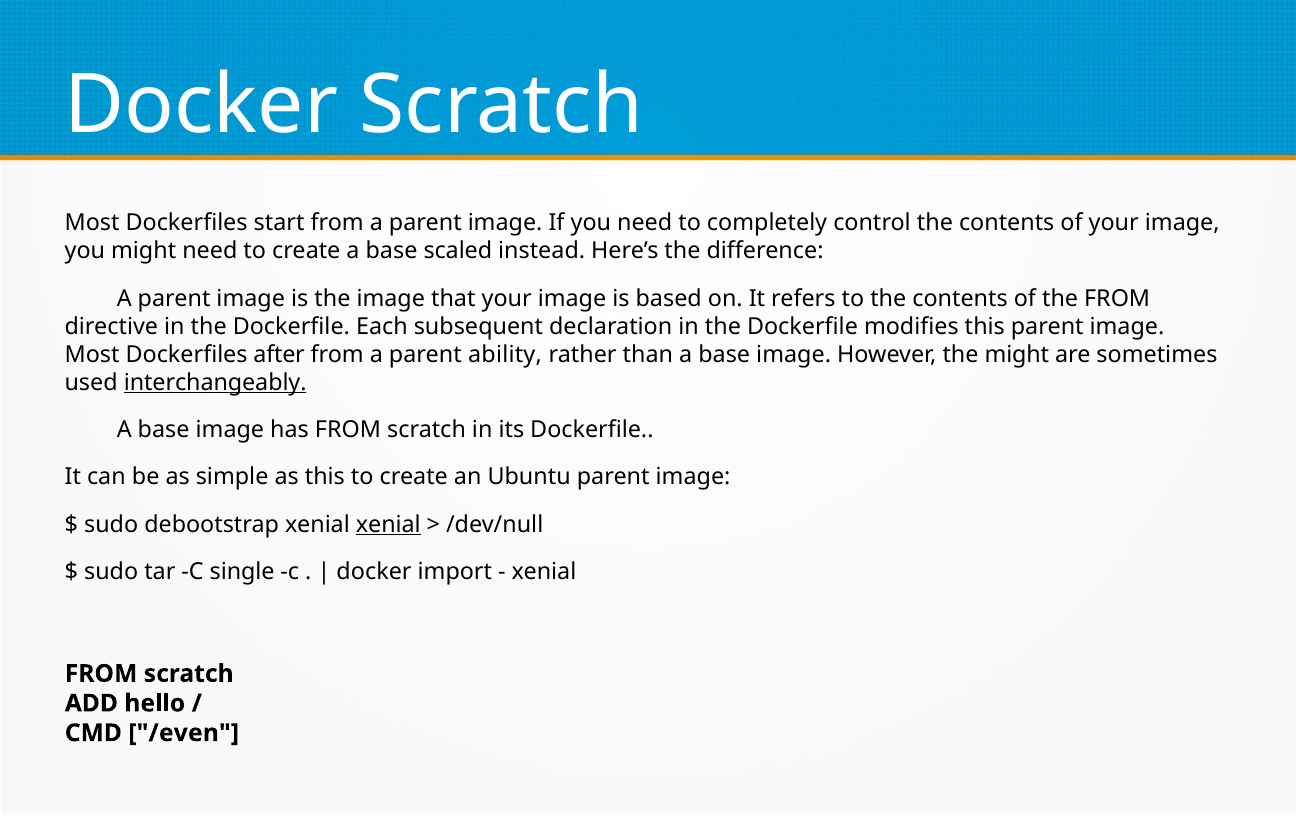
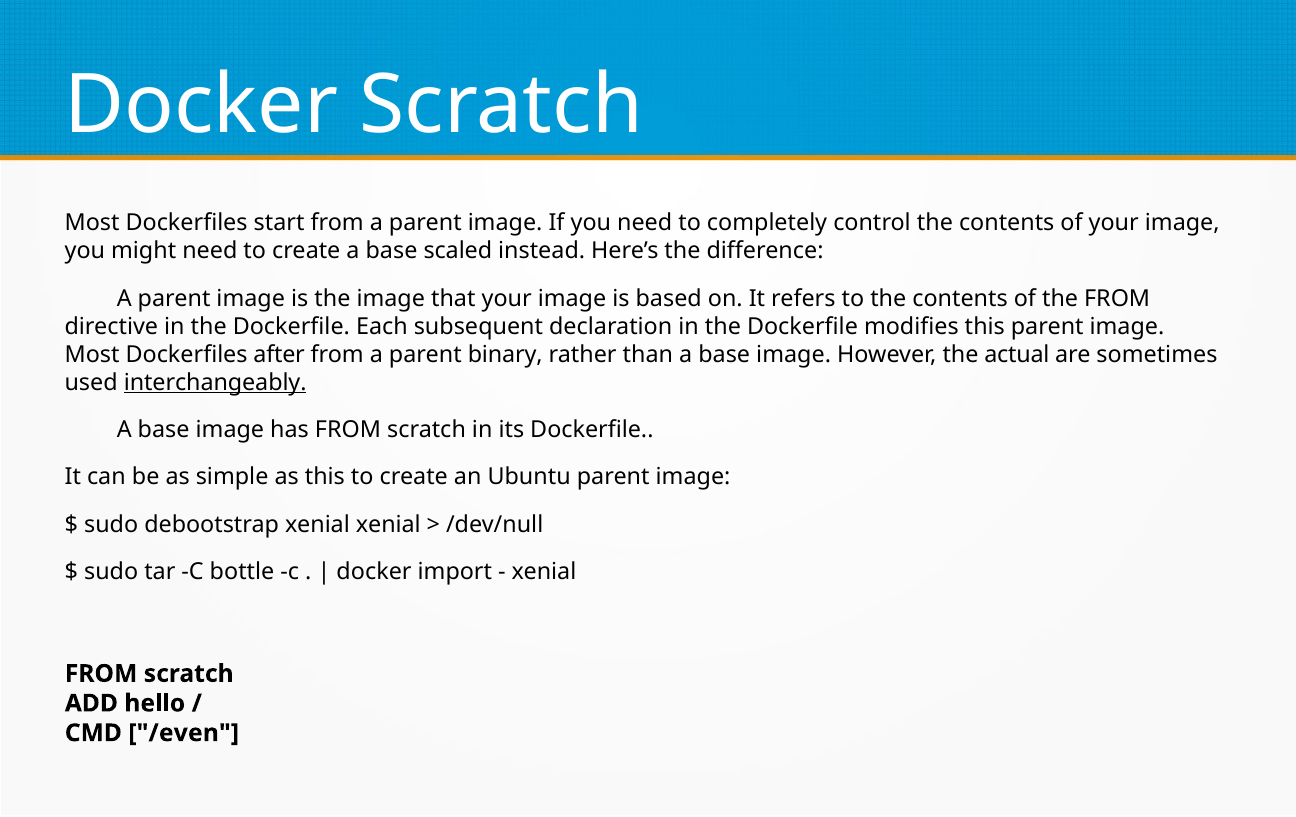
ability: ability -> binary (505, 354)
the might: might -> actual (1017, 354)
xenial underline: present -> none (388, 524)
single: single -> bottle (242, 572)
